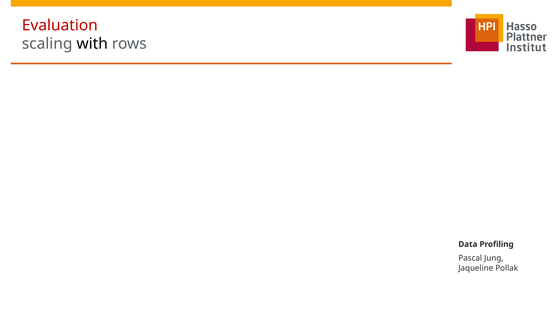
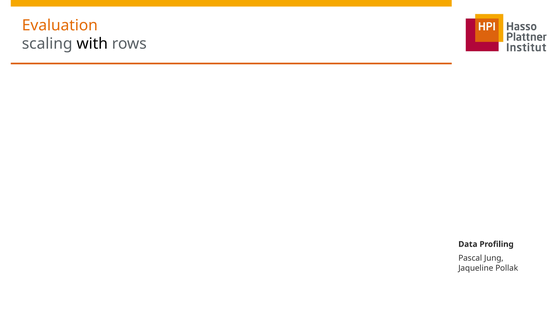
Evaluation colour: red -> orange (60, 25)
